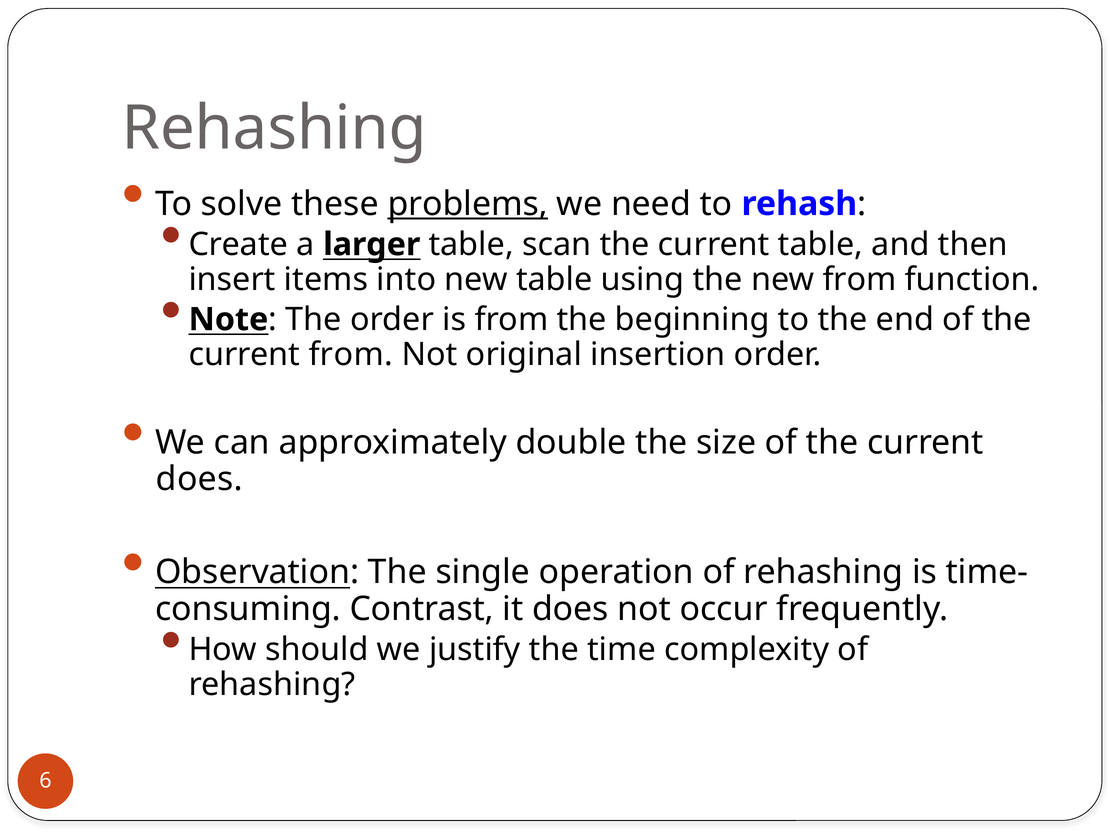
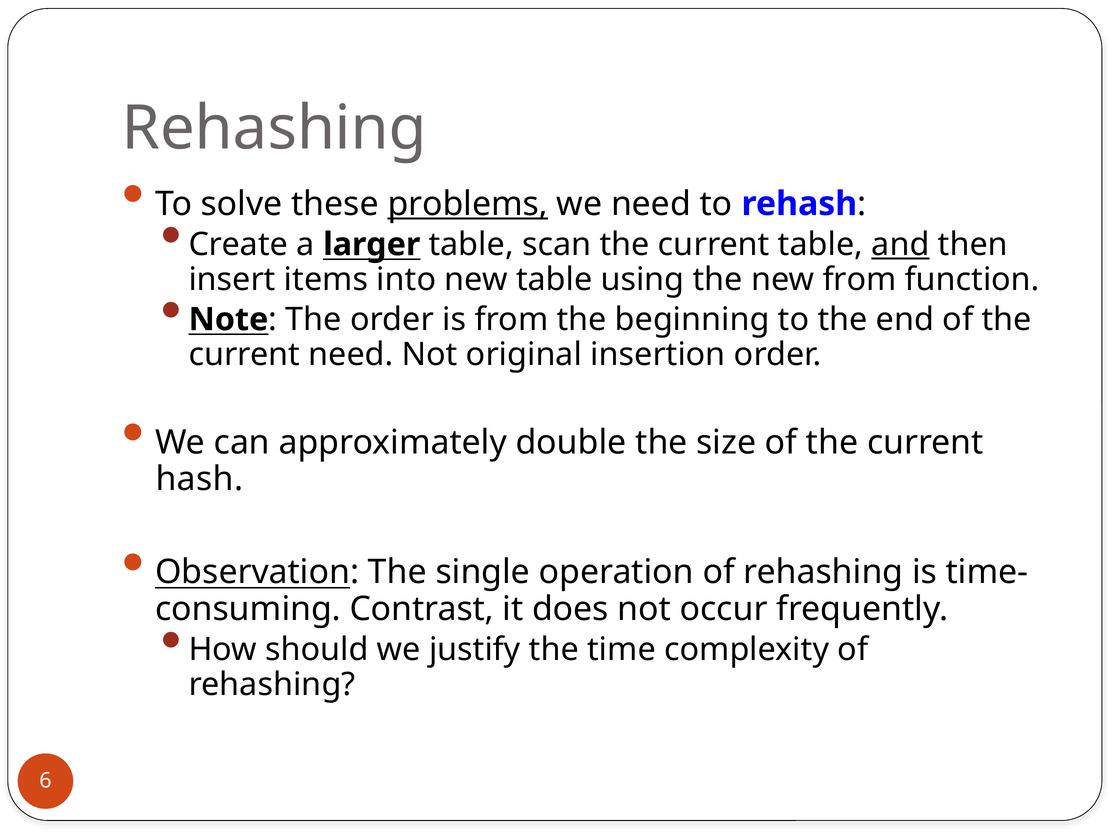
and underline: none -> present (900, 245)
current from: from -> need (351, 355)
does: does -> hash (199, 479)
